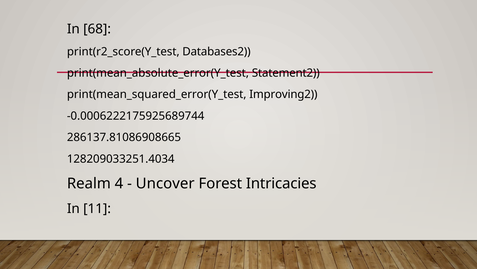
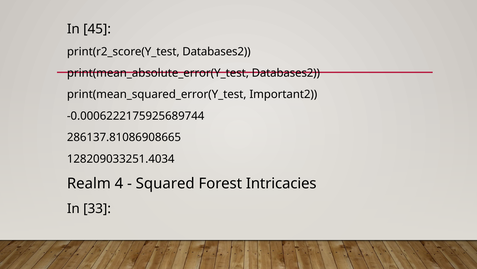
68: 68 -> 45 (97, 29)
print(mean_absolute_error(Y_test Statement2: Statement2 -> Databases2 (286, 73)
Improving2: Improving2 -> Important2 (283, 94)
Uncover: Uncover -> Squared (165, 183)
11: 11 -> 33 (97, 208)
